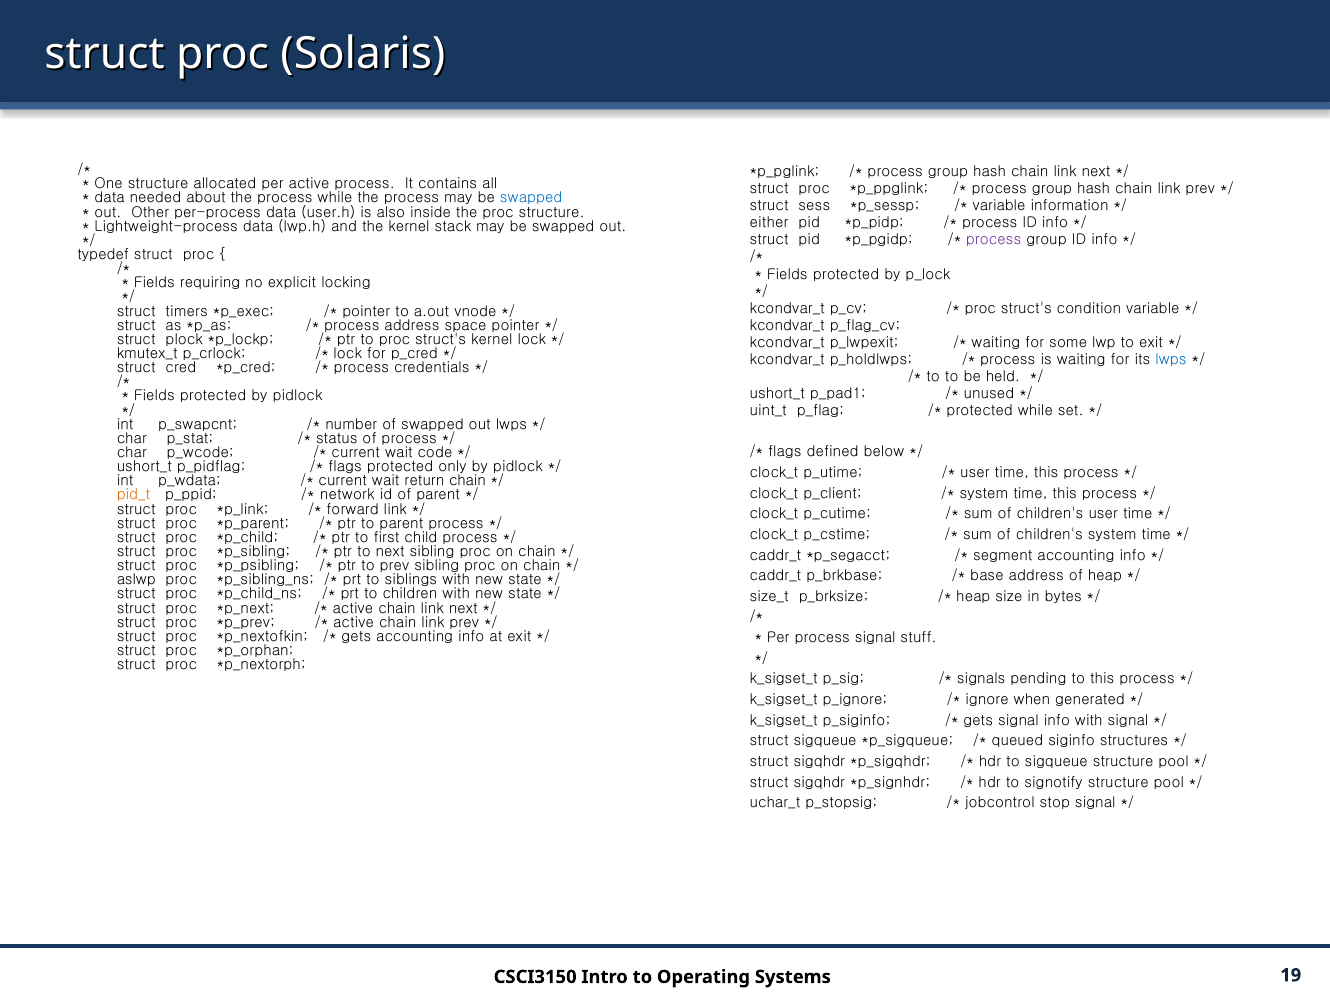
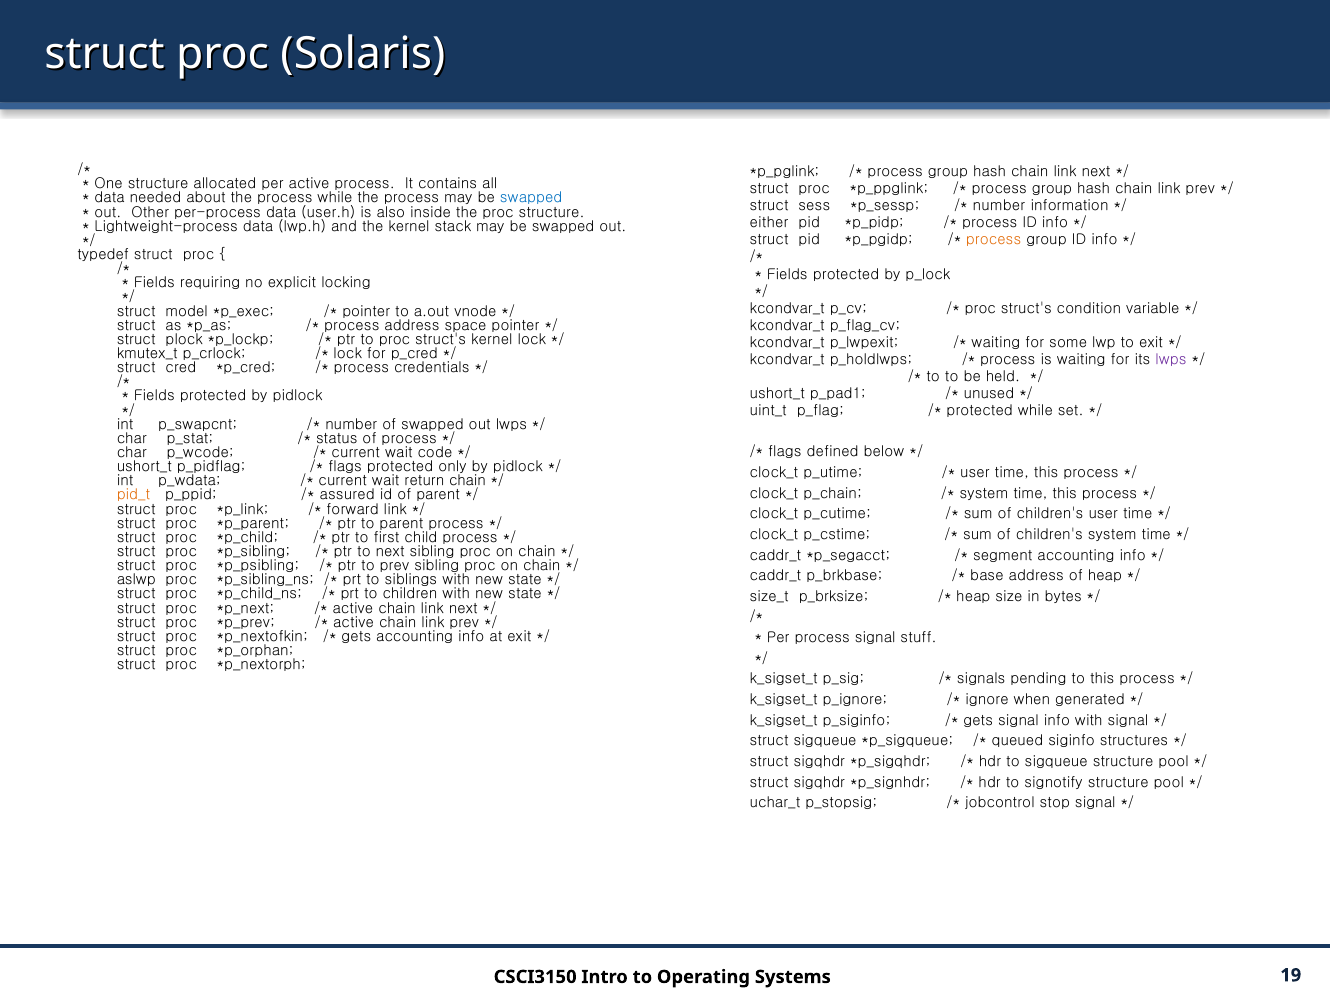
variable: variable -> number (999, 206)
process colour: purple -> orange (994, 240)
timers: timers -> model (187, 311)
lwps colour: blue -> purple (1171, 359)
p_client: p_client -> p_chain (833, 493)
network: network -> assured (347, 495)
